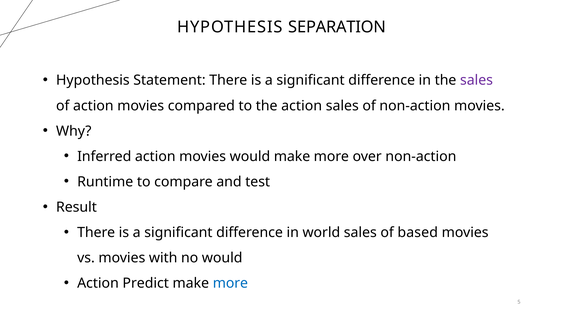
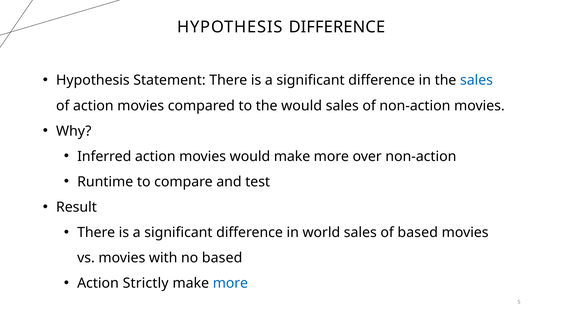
HYPOTHESIS SEPARATION: SEPARATION -> DIFFERENCE (337, 27)
sales colour: purple -> blue (477, 80)
the action: action -> would (302, 106)
no would: would -> based (222, 258)
Predict: Predict -> Strictly (146, 283)
